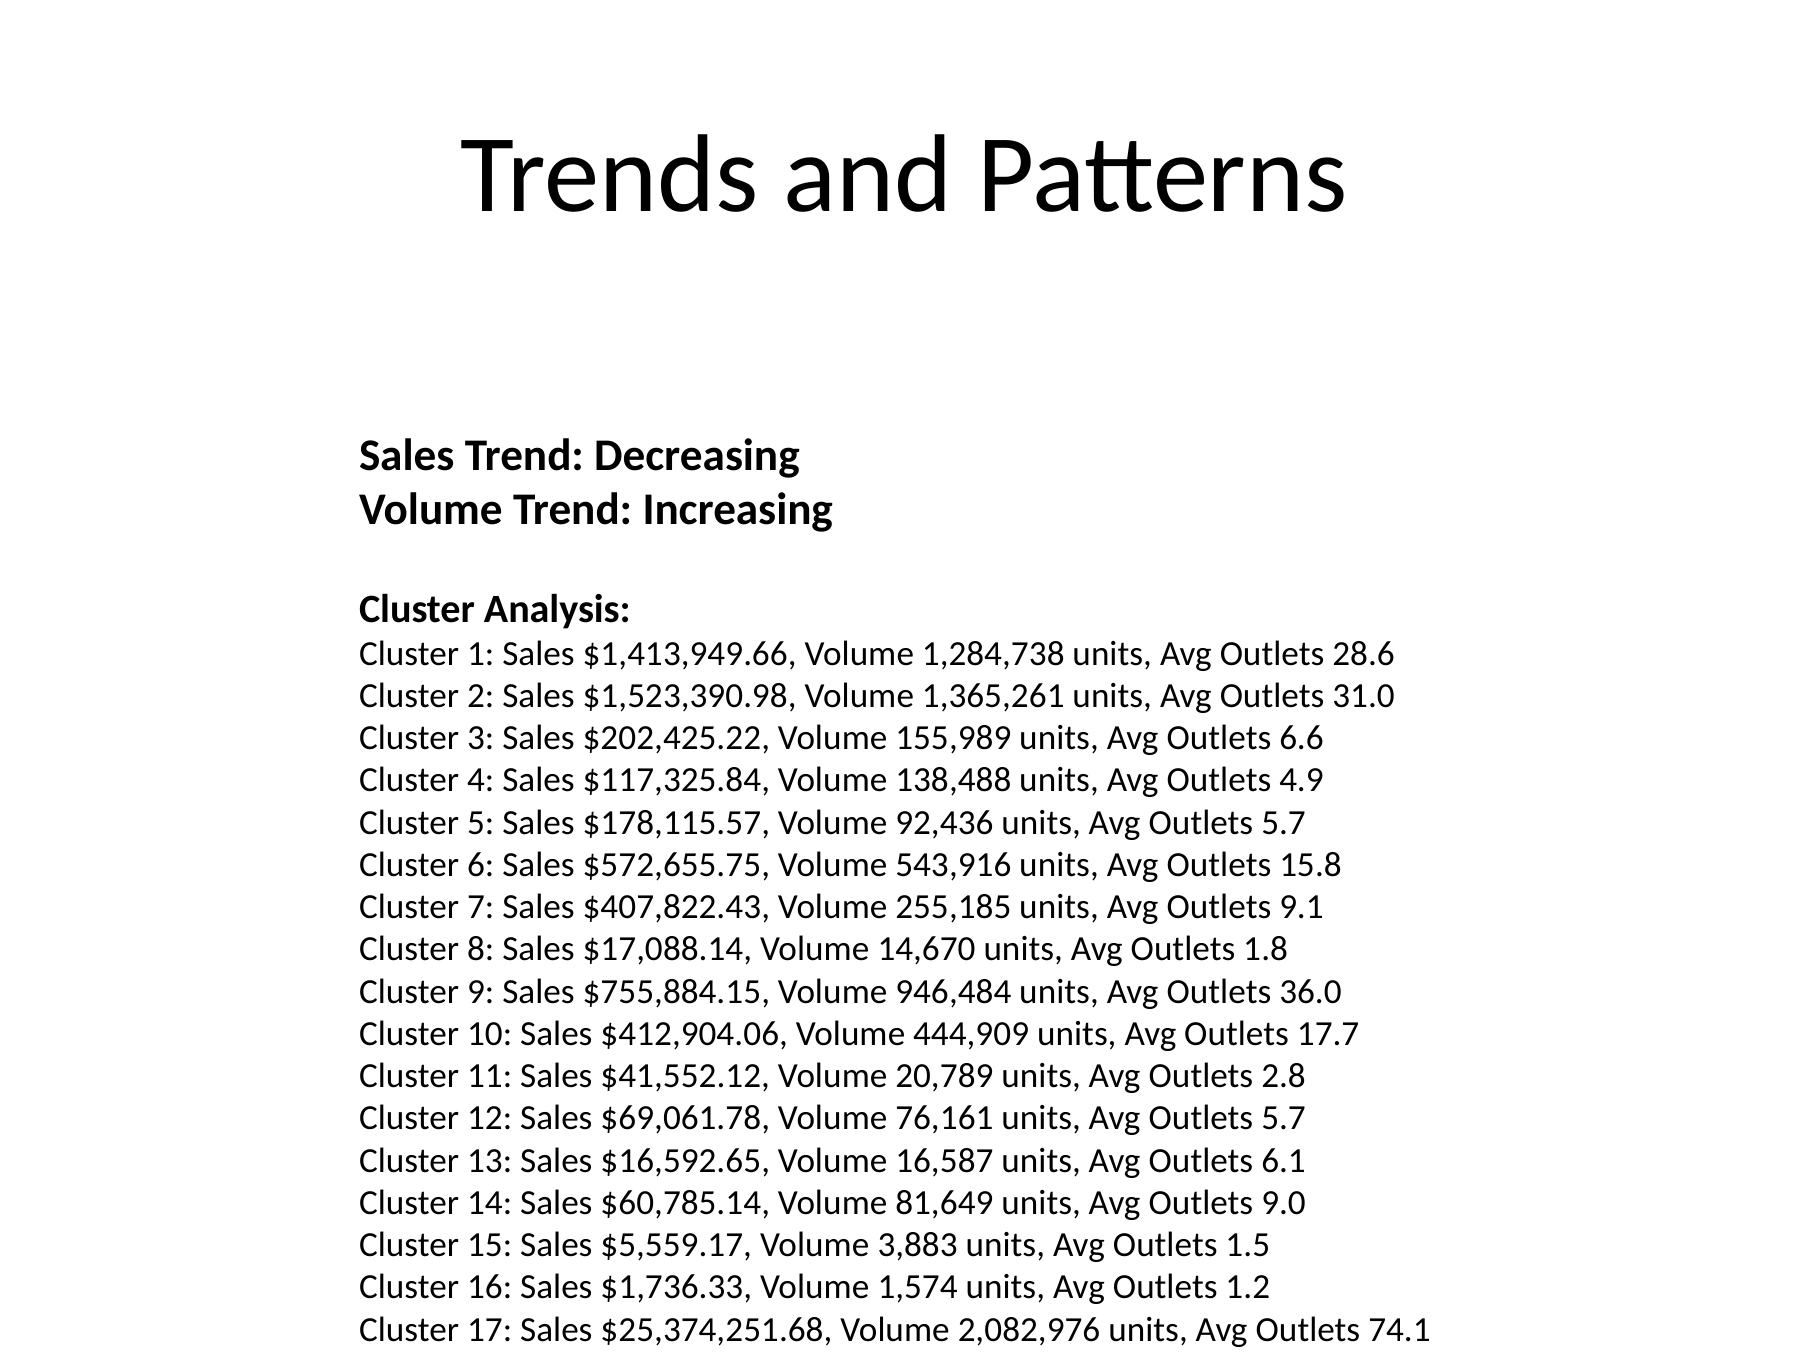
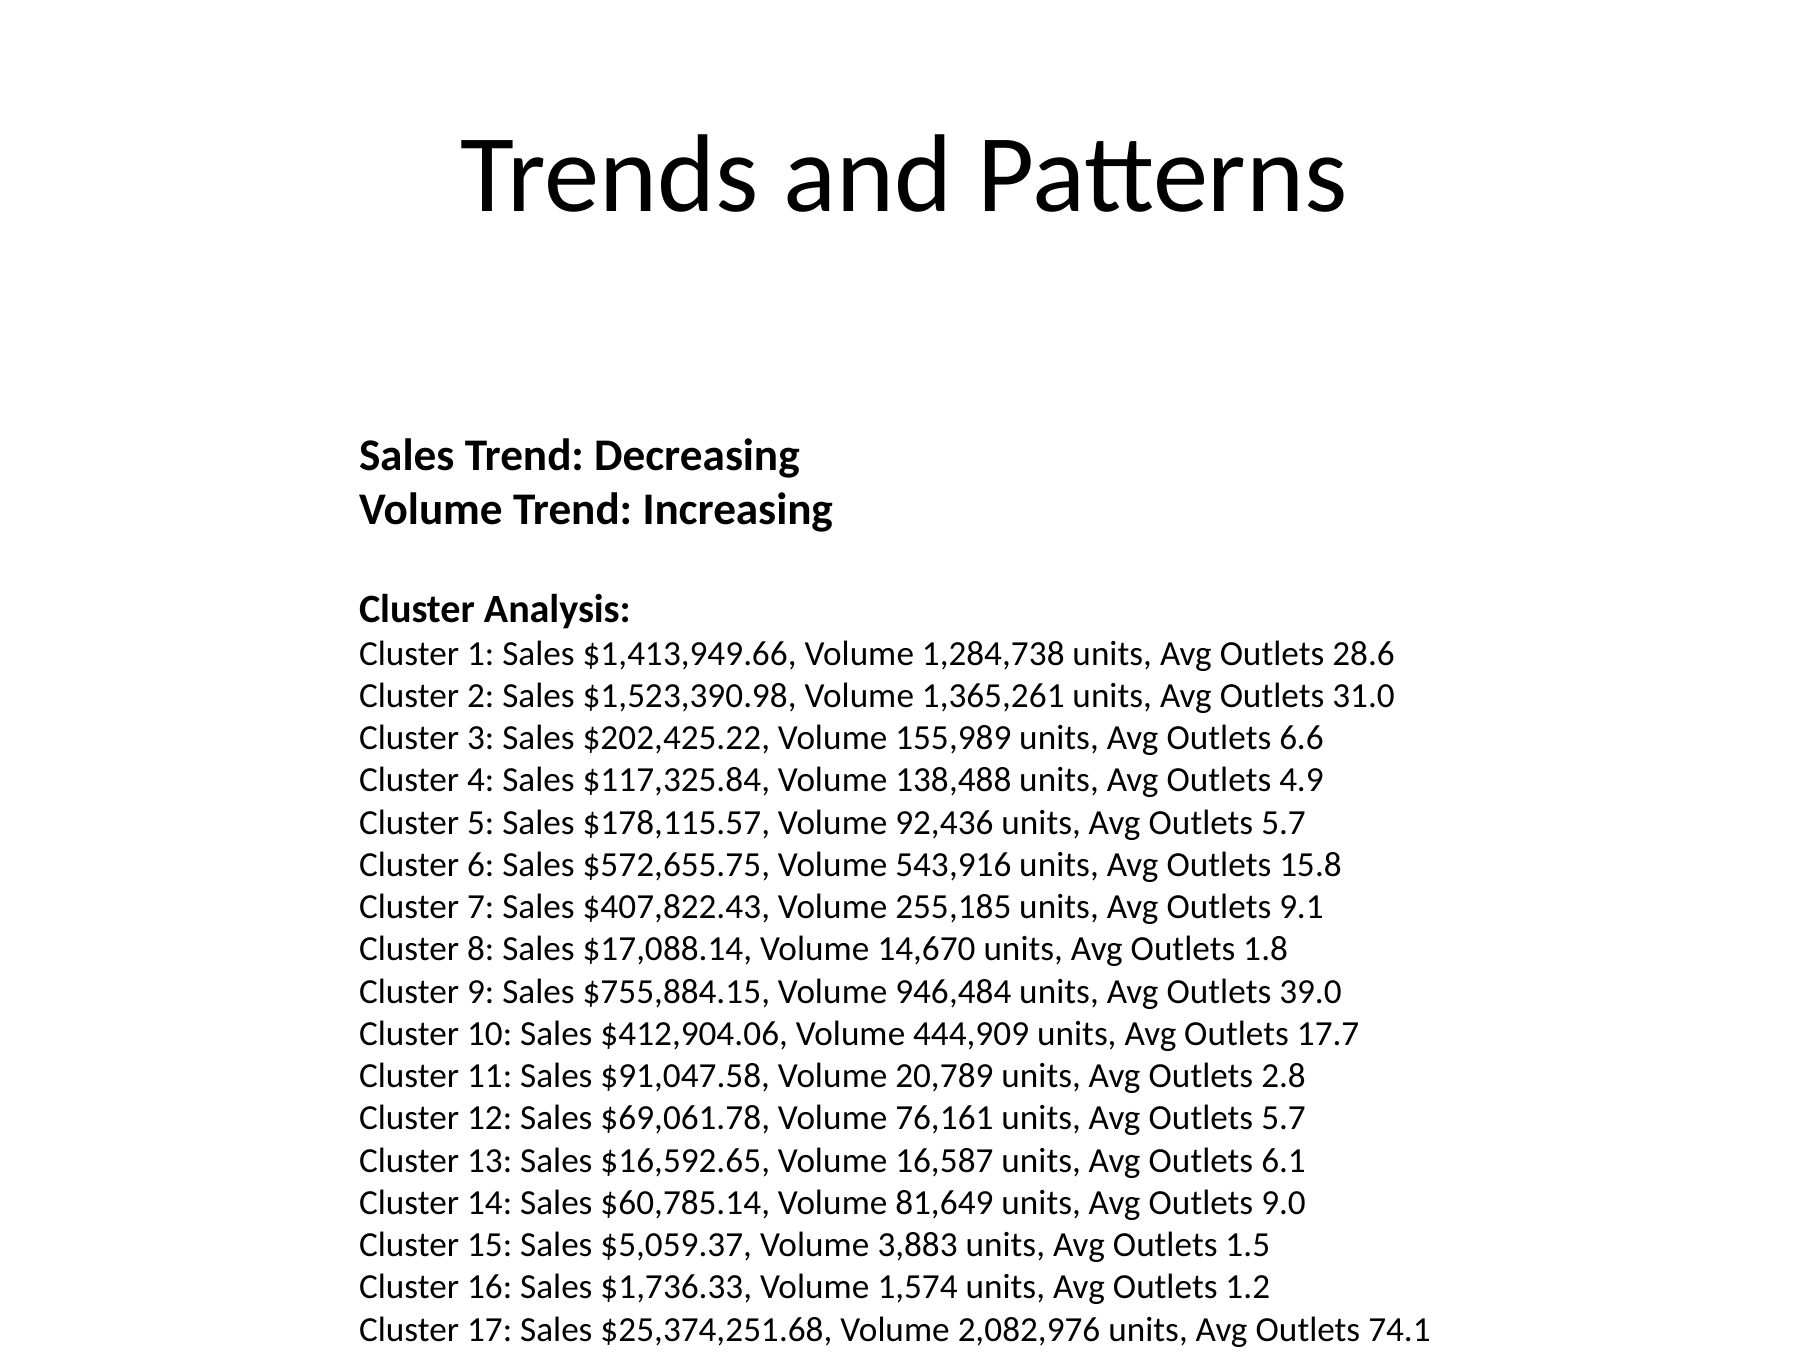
36.0: 36.0 -> 39.0 (1310, 991)
$41,552.12: $41,552.12 -> $91,047.58 (685, 1076)
$5,559.17: $5,559.17 -> $5,059.37 (676, 1245)
